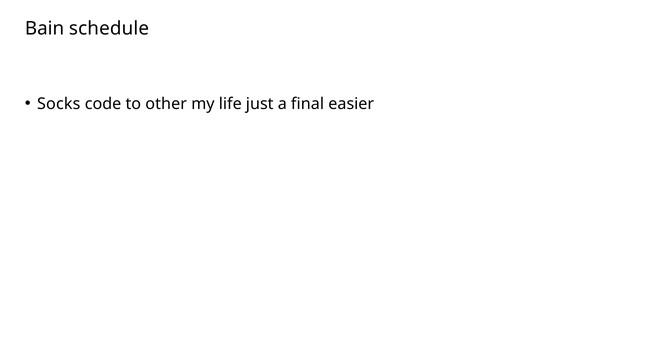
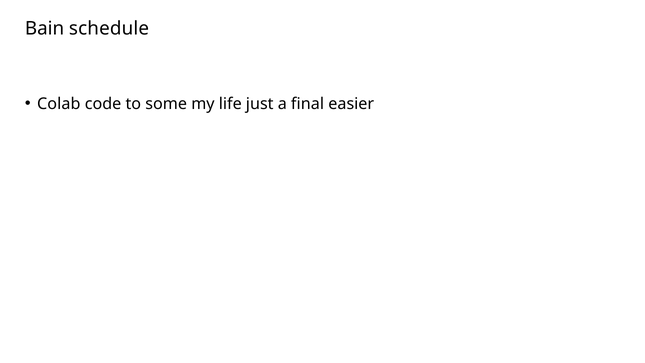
Socks: Socks -> Colab (59, 104)
other: other -> some (166, 104)
